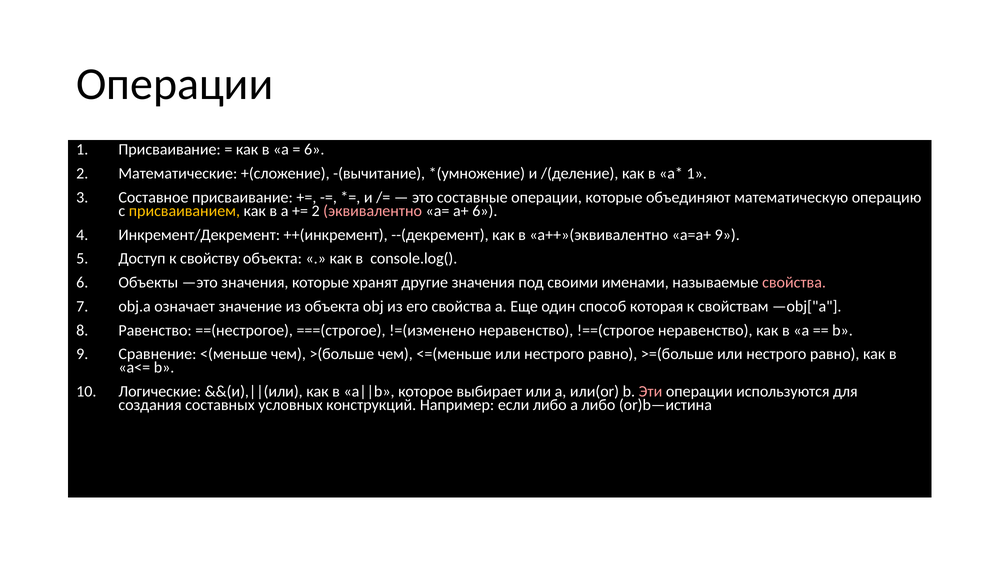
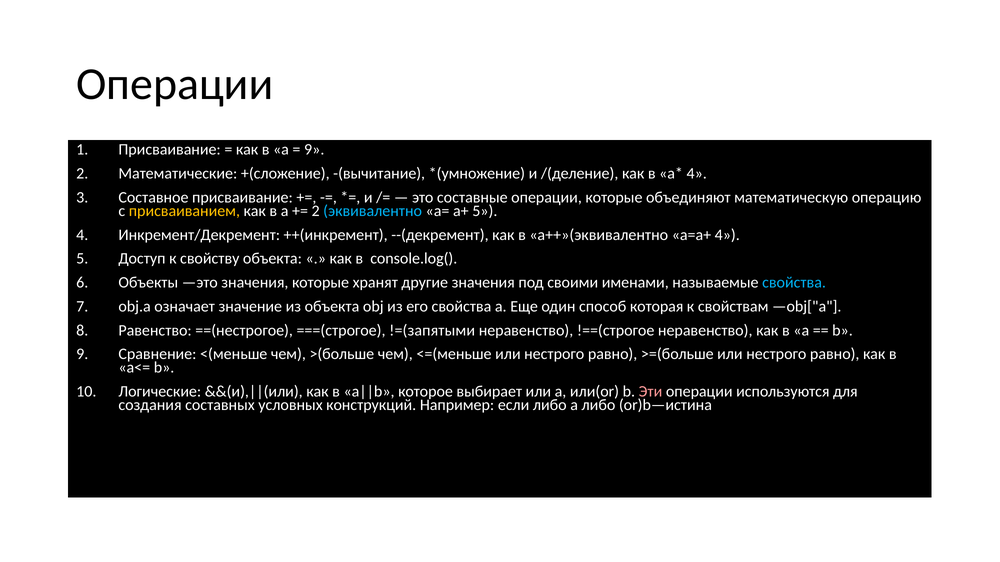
6: 6 -> 9 (314, 150)
1: 1 -> 4 (697, 174)
эквивалентно colour: pink -> light blue (373, 211)
a+ 6: 6 -> 5 (485, 211)
a=a+ 9: 9 -> 4 (727, 235)
свойства colour: pink -> light blue (794, 283)
!=(изменено: !=(изменено -> !=(запятыми (432, 331)
